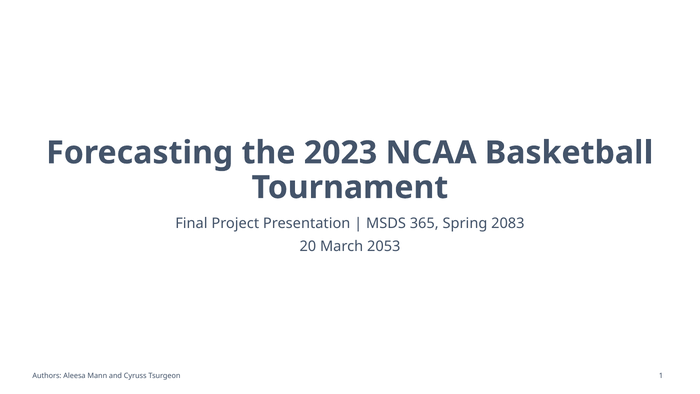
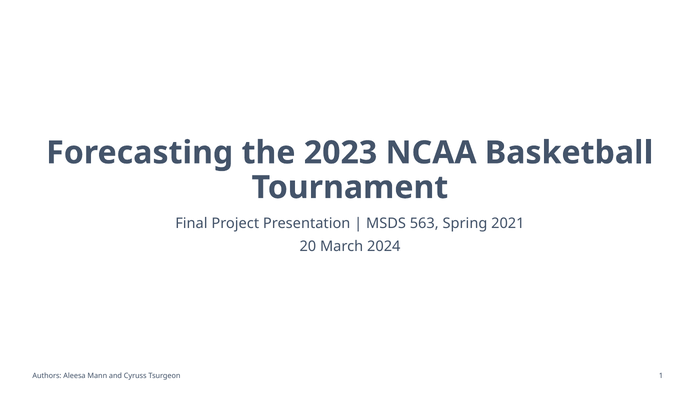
365: 365 -> 563 (424, 223)
2083: 2083 -> 2021 (508, 223)
2053: 2053 -> 2024 (384, 246)
